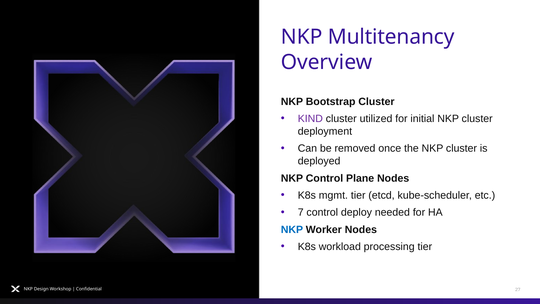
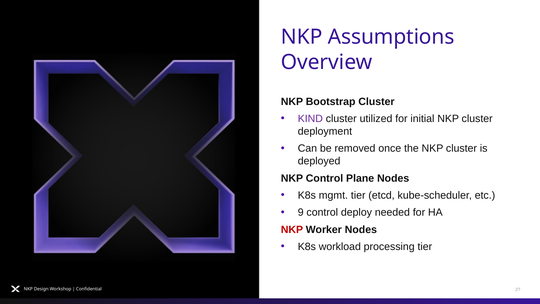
Multitenancy: Multitenancy -> Assumptions (391, 37)
7: 7 -> 9 (301, 212)
NKP colour: blue -> red (292, 229)
